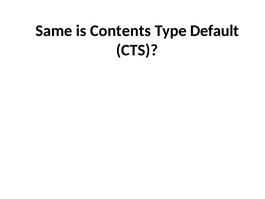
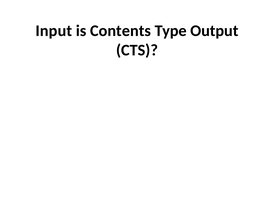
Same: Same -> Input (54, 31)
Default: Default -> Output (214, 31)
